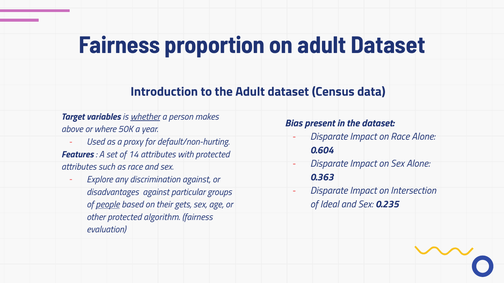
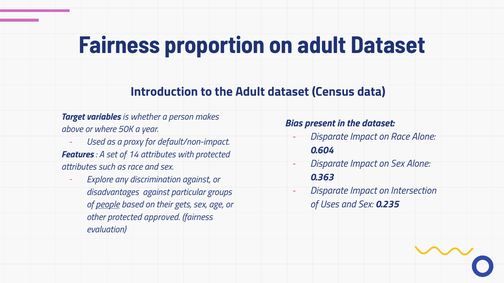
whether underline: present -> none (145, 117)
default/non-hurting: default/non-hurting -> default/non-impact (193, 142)
Ideal: Ideal -> Uses (330, 205)
algorithm: algorithm -> approved (162, 217)
